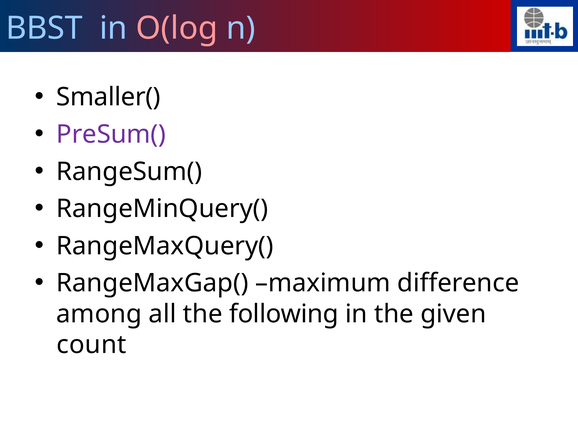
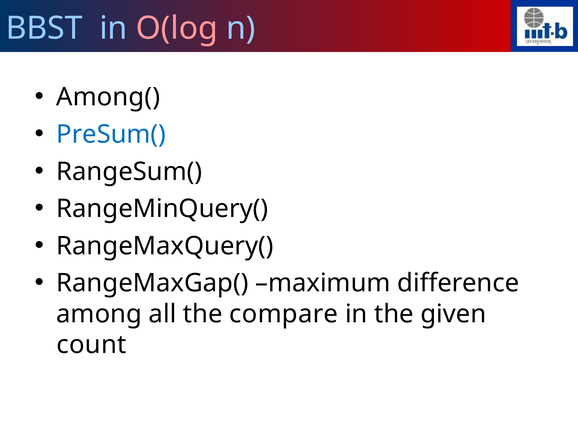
Smaller(: Smaller( -> Among( (108, 97)
PreSum( colour: purple -> blue (111, 134)
following: following -> compare (284, 314)
